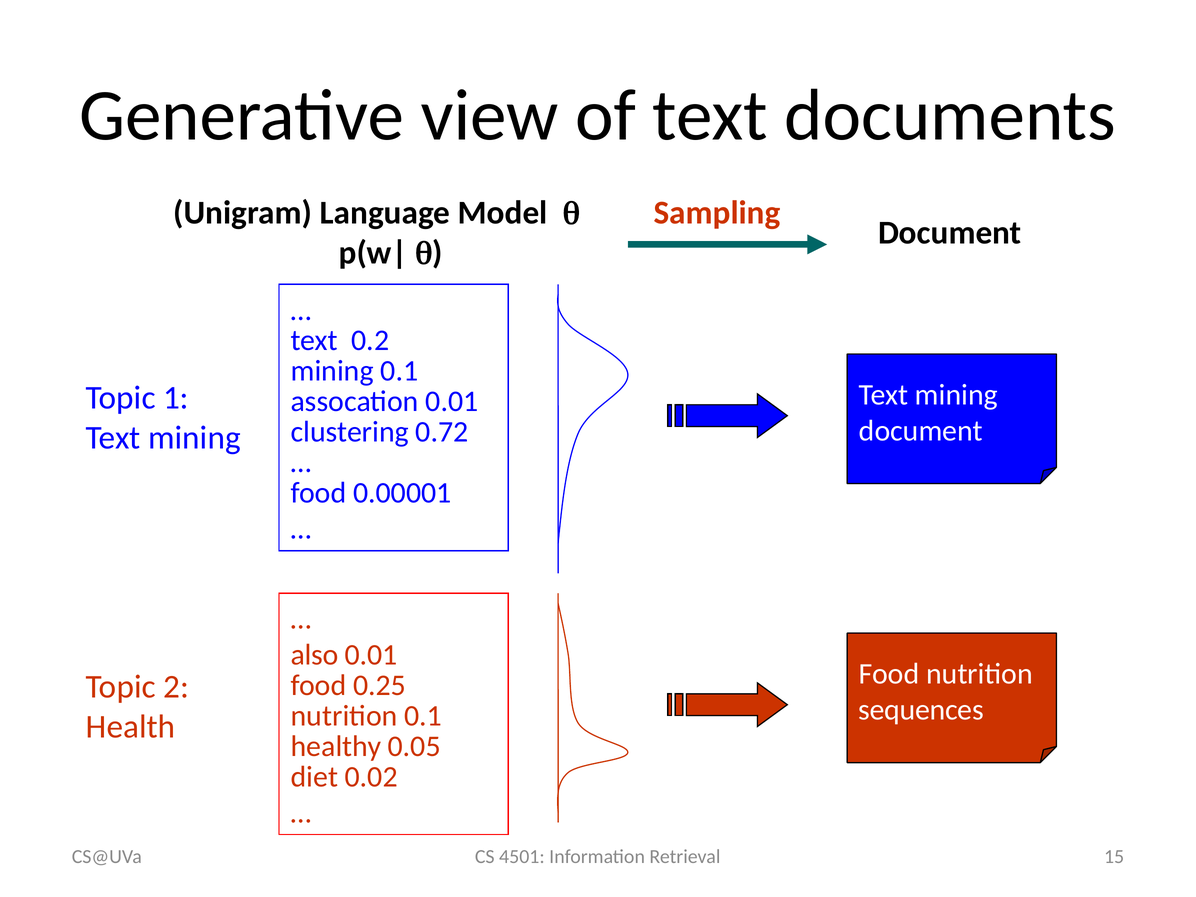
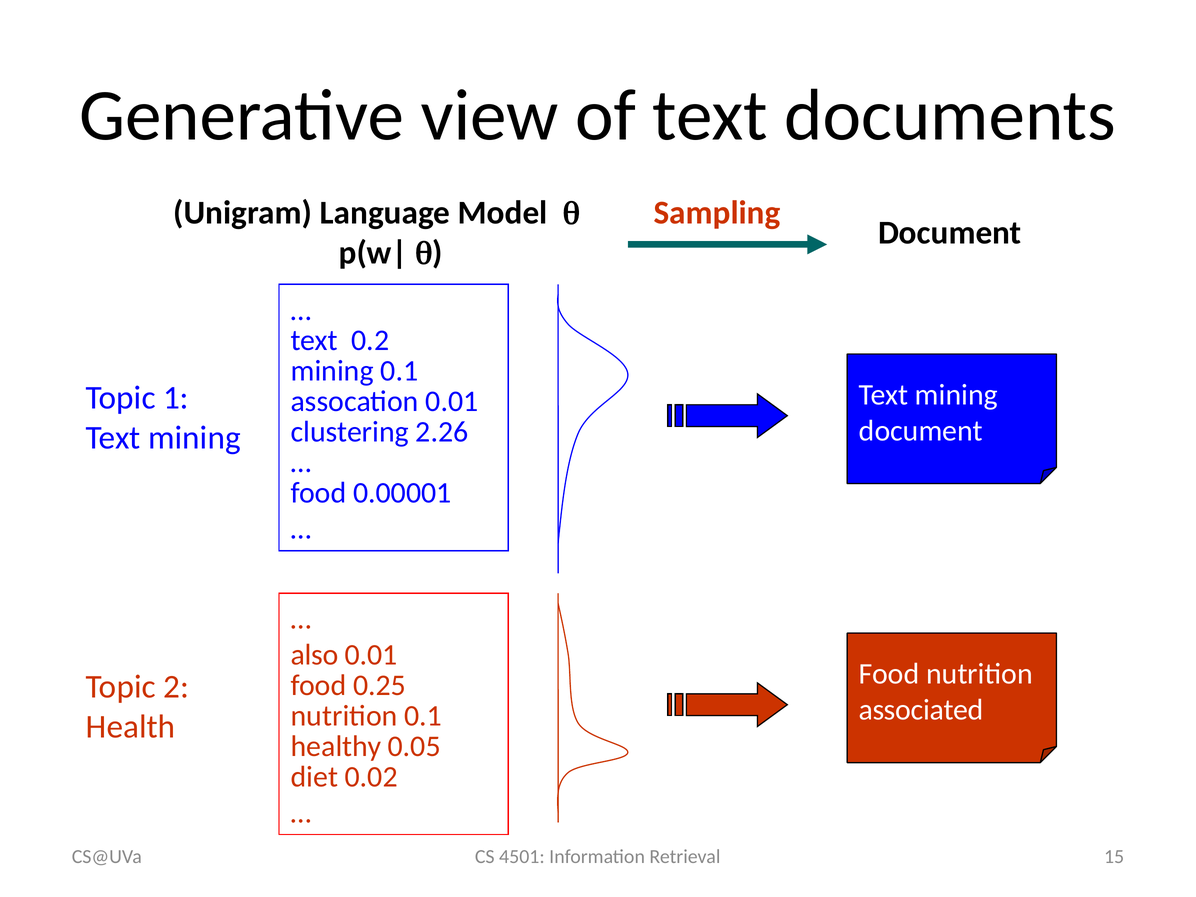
0.72: 0.72 -> 2.26 (442, 432)
sequences: sequences -> associated (921, 710)
